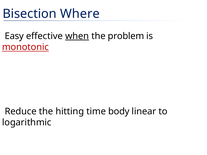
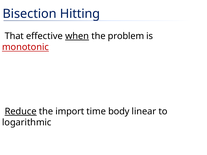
Where: Where -> Hitting (80, 14)
Easy: Easy -> That (14, 36)
Reduce underline: none -> present (21, 112)
hitting: hitting -> import (70, 112)
